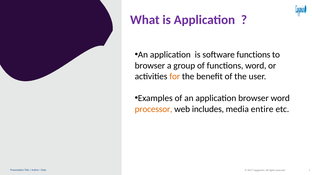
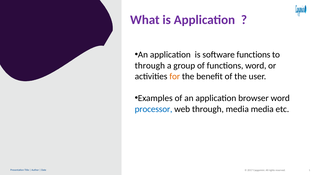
browser: browser -> through (150, 66)
processor colour: orange -> blue (154, 109)
web includes: includes -> through (208, 109)
media entire: entire -> media (262, 109)
